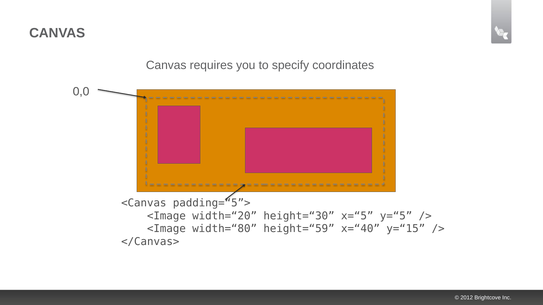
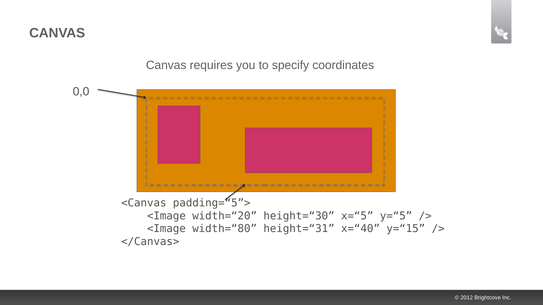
height=“59: height=“59 -> height=“31 (299, 229)
